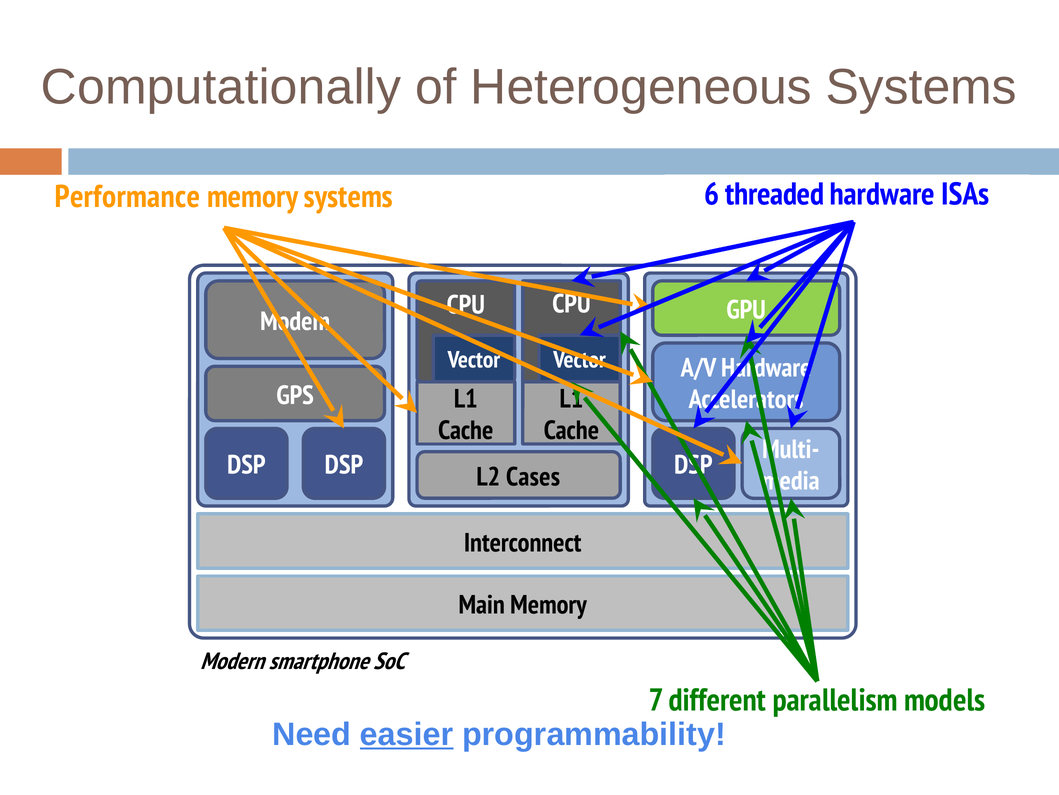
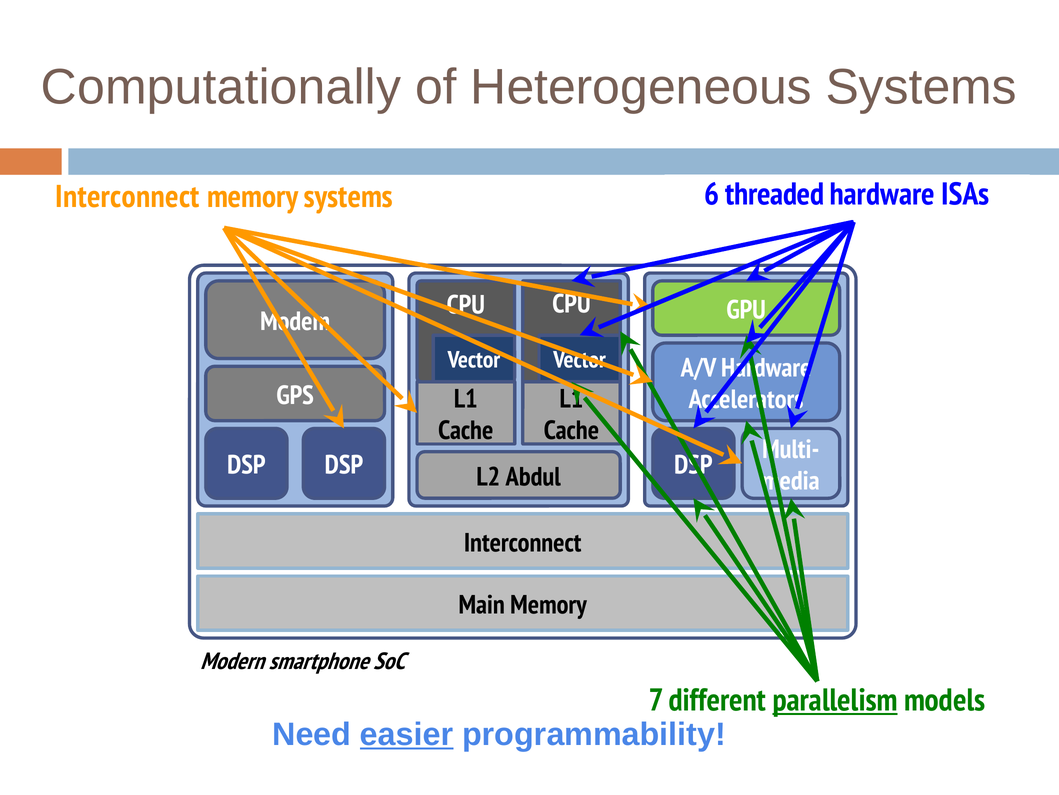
Performance: Performance -> Interconnect (127, 197)
Cases: Cases -> Abdul (533, 476)
parallelism underline: none -> present (835, 700)
